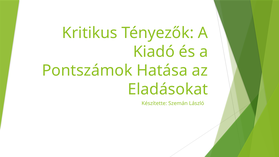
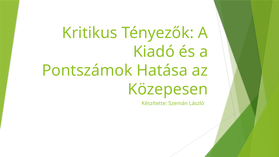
Eladásokat: Eladásokat -> Közepesen (168, 89)
